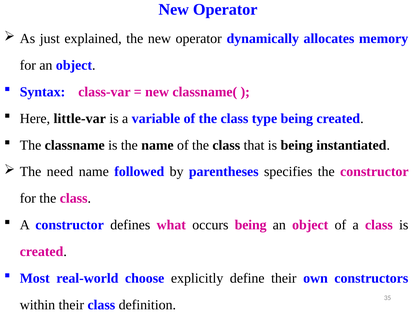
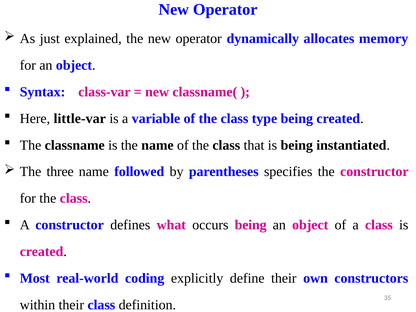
need: need -> three (60, 172)
choose: choose -> coding (145, 278)
